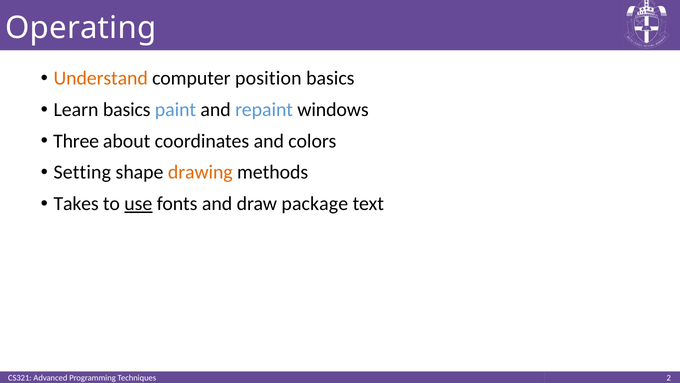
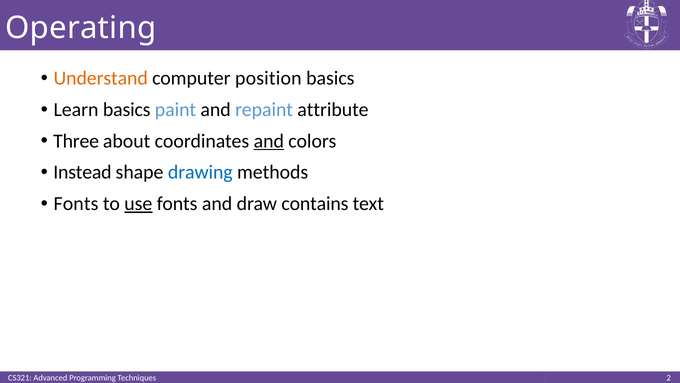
windows: windows -> attribute (333, 110)
and underline: none -> present (269, 141)
Setting: Setting -> Instead (82, 172)
drawing colour: orange -> blue (200, 172)
Takes: Takes -> Fonts (76, 203)
package: package -> contains (315, 203)
